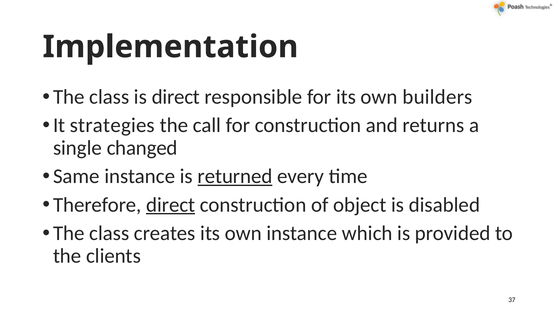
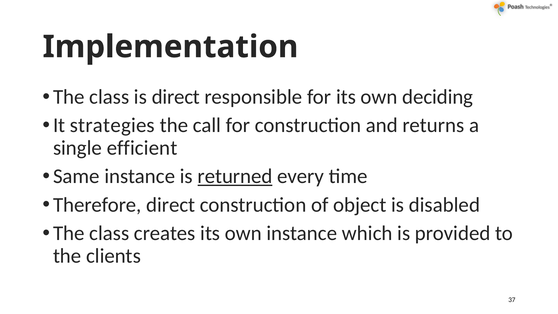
builders: builders -> deciding (438, 97)
changed: changed -> efficient (142, 148)
direct underline: present -> none (171, 205)
